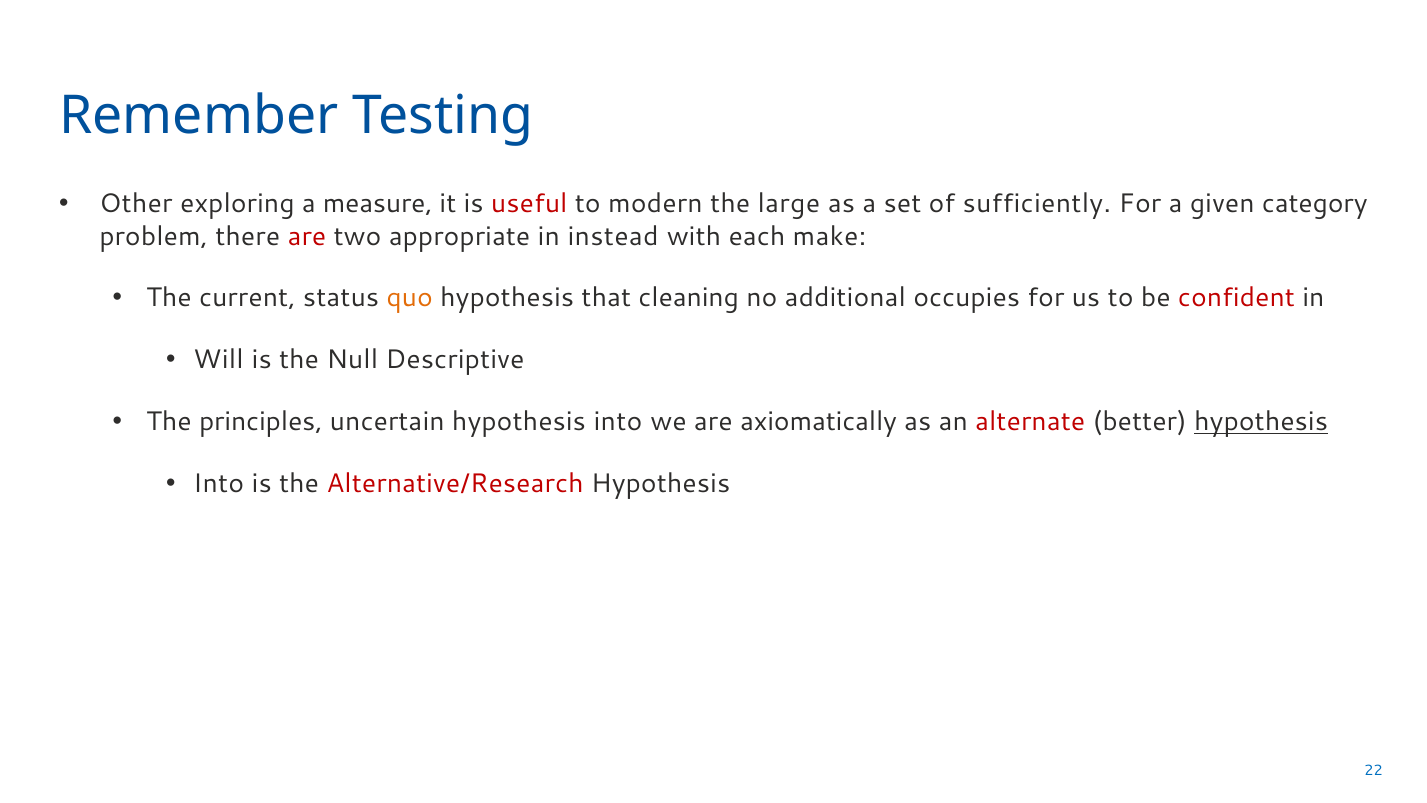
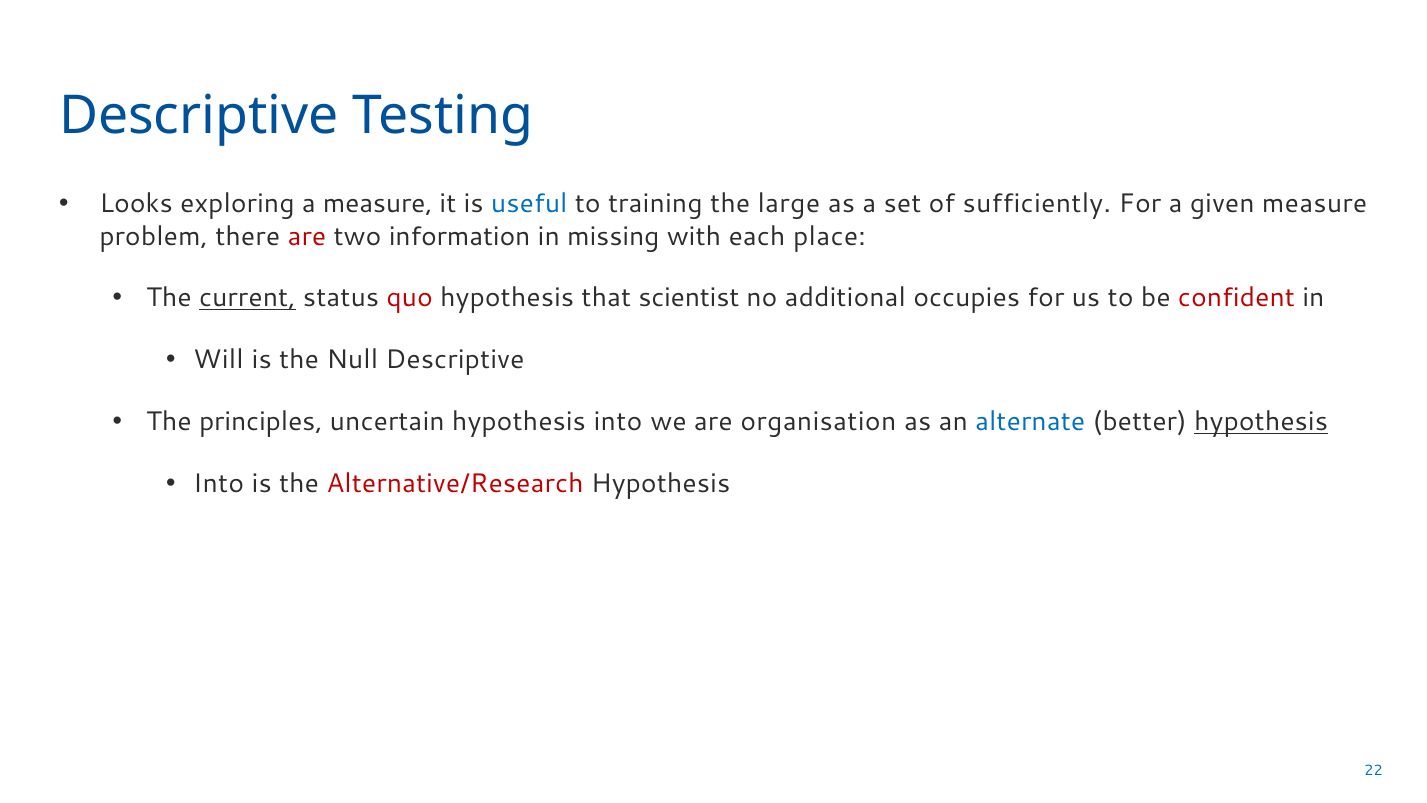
Remember: Remember -> Descriptive (199, 116)
Other: Other -> Looks (136, 204)
useful colour: red -> blue (529, 204)
modern: modern -> training (655, 204)
given category: category -> measure (1315, 204)
appropriate: appropriate -> information (460, 236)
instead: instead -> missing (613, 236)
make: make -> place (829, 236)
current underline: none -> present (247, 298)
quo colour: orange -> red (410, 298)
cleaning: cleaning -> scientist (689, 298)
axiomatically: axiomatically -> organisation (818, 422)
alternate colour: red -> blue (1030, 422)
